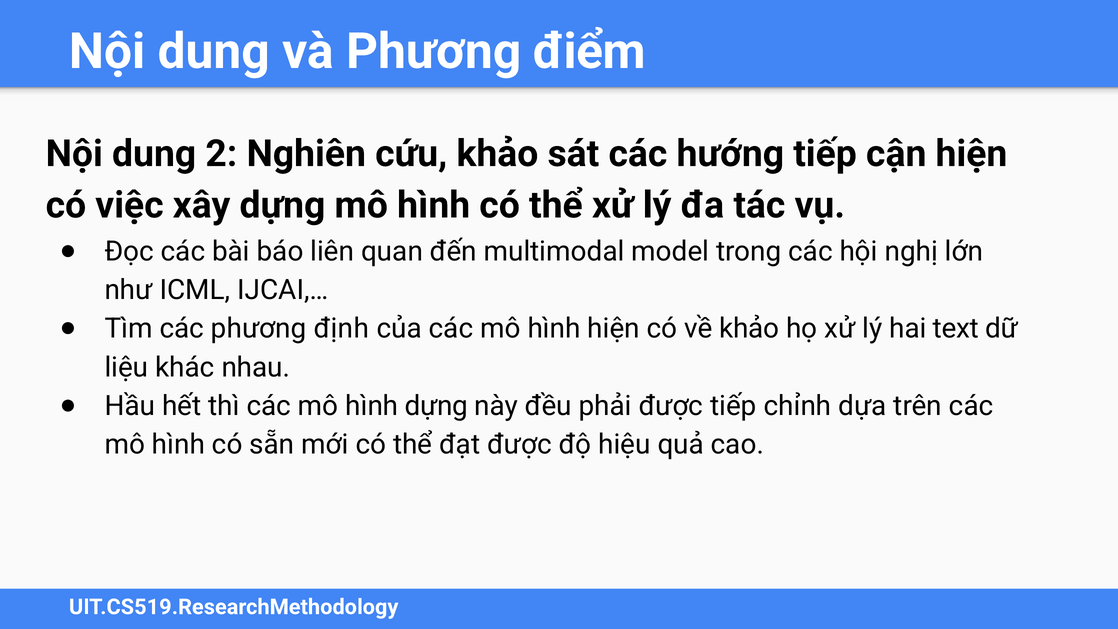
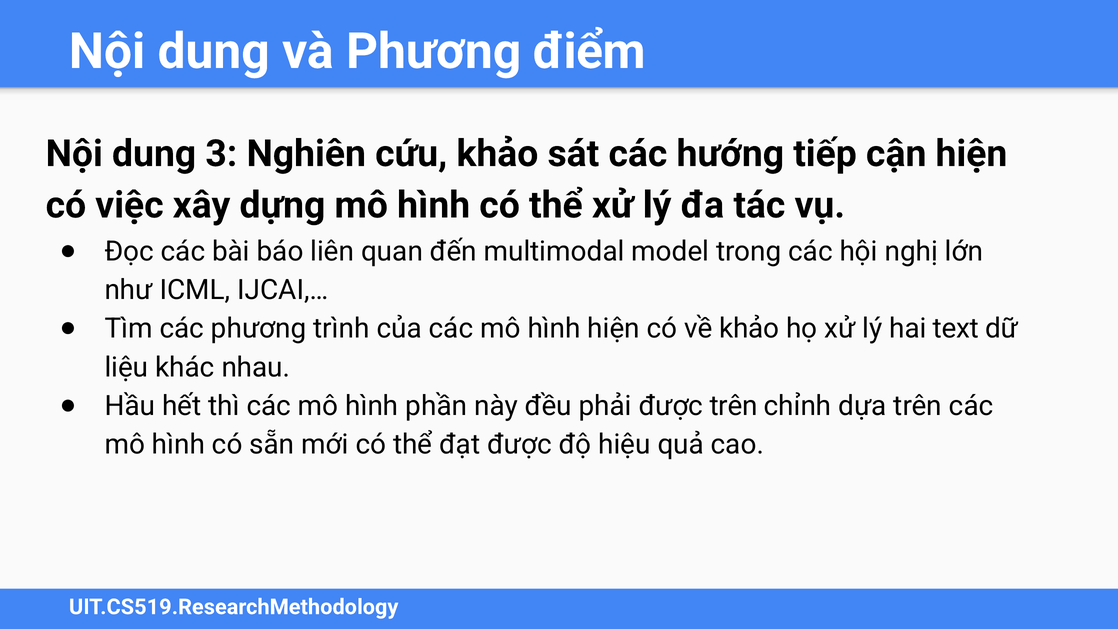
2: 2 -> 3 (221, 154)
định: định -> trình (341, 329)
hình dựng: dựng -> phần (436, 406)
được tiếp: tiếp -> trên (734, 406)
